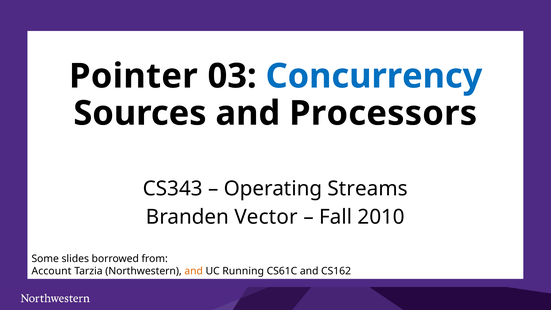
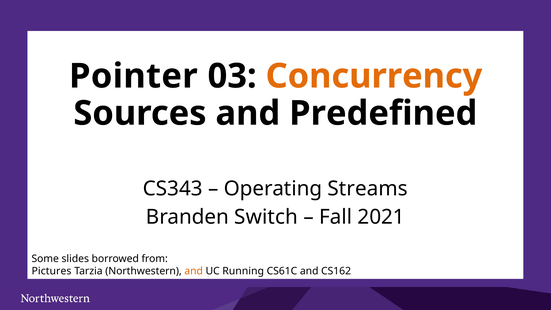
Concurrency colour: blue -> orange (374, 76)
Processors: Processors -> Predefined (383, 113)
Vector: Vector -> Switch (266, 217)
2010: 2010 -> 2021 (381, 217)
Account: Account -> Pictures (52, 271)
